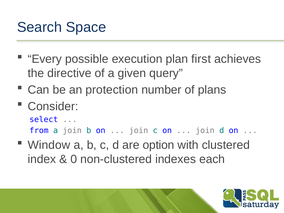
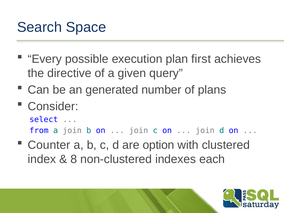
protection: protection -> generated (112, 90)
Window: Window -> Counter (49, 145)
0: 0 -> 8 (74, 159)
